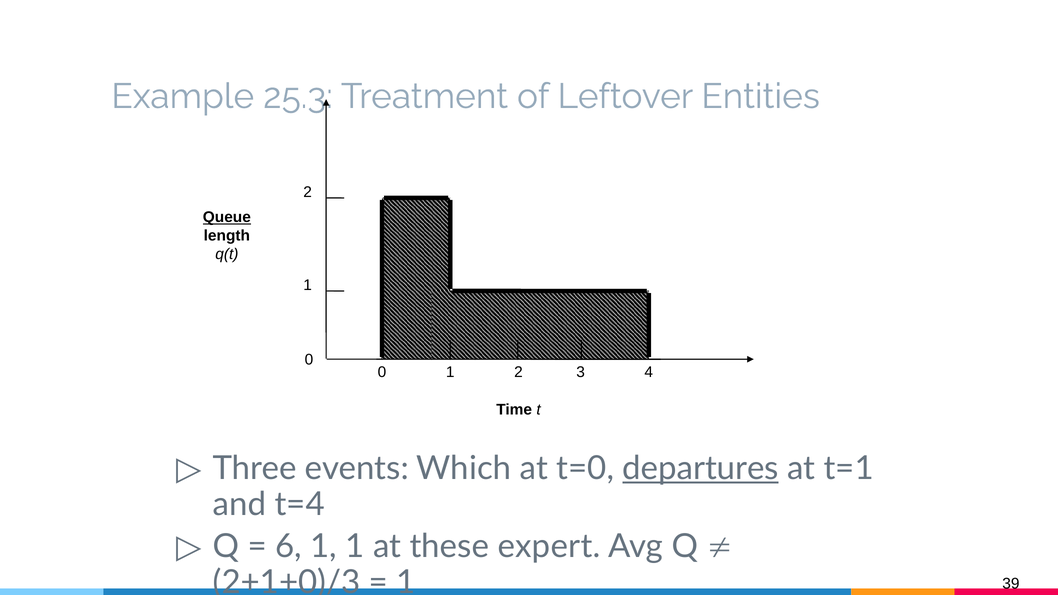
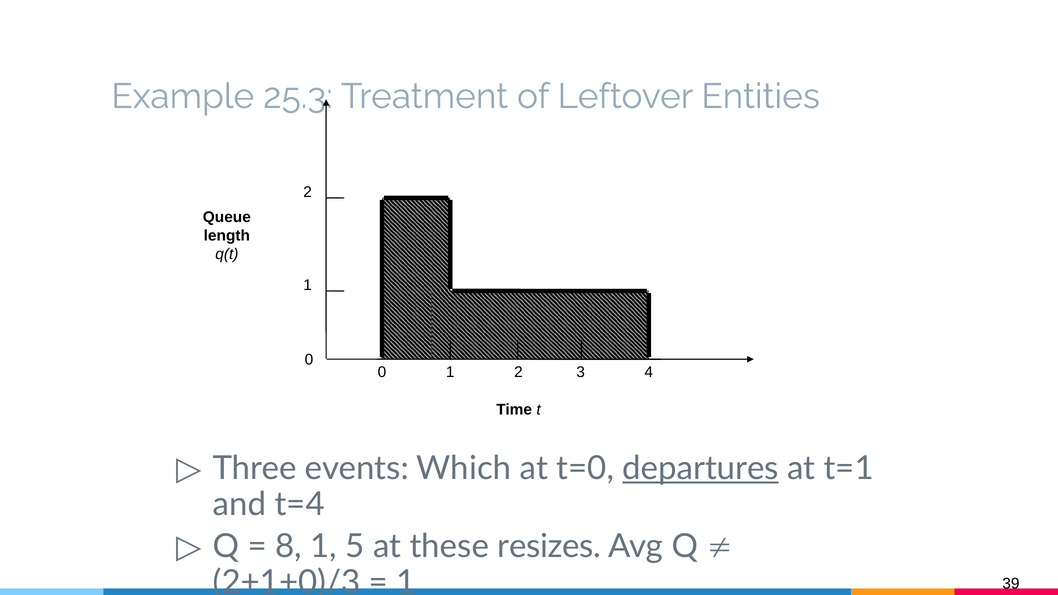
Queue underline: present -> none (227, 217)
6: 6 -> 8 (289, 547)
1 1: 1 -> 5 (355, 547)
expert: expert -> resizes (549, 547)
